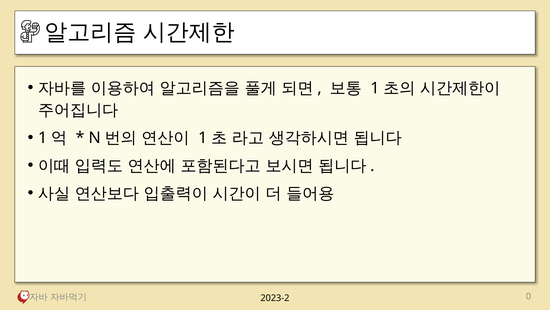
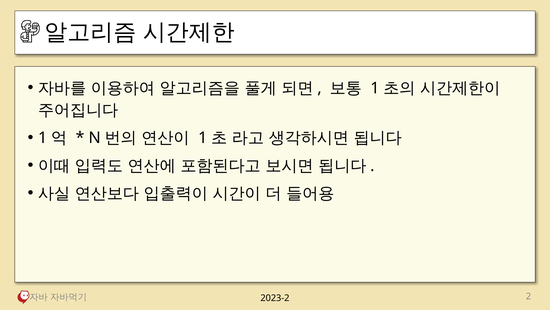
0: 0 -> 2 (529, 296)
